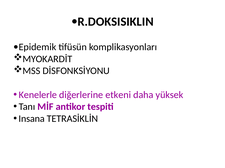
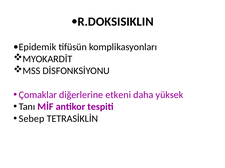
Kenelerle: Kenelerle -> Çomaklar (38, 95)
Insana: Insana -> Sebep (32, 119)
